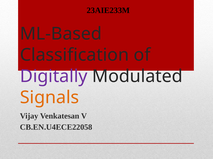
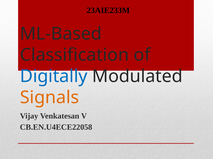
Digitally colour: purple -> blue (54, 77)
